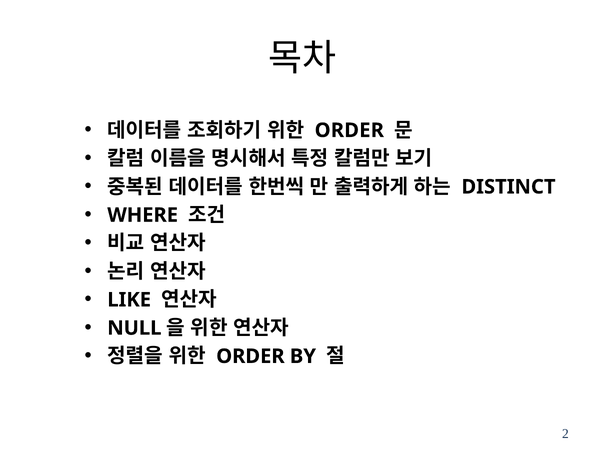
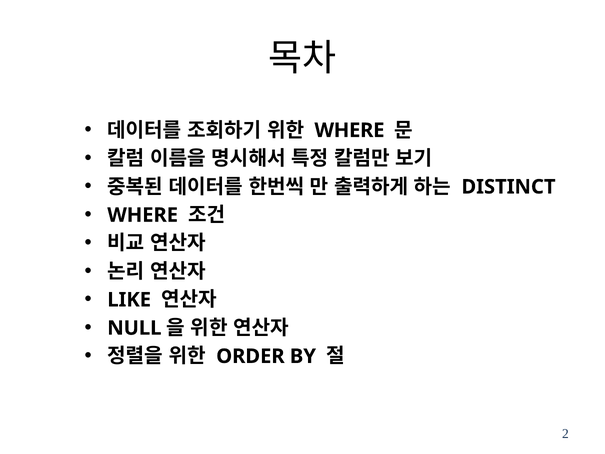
ORDER: ORDER -> WHERE (349, 130)
